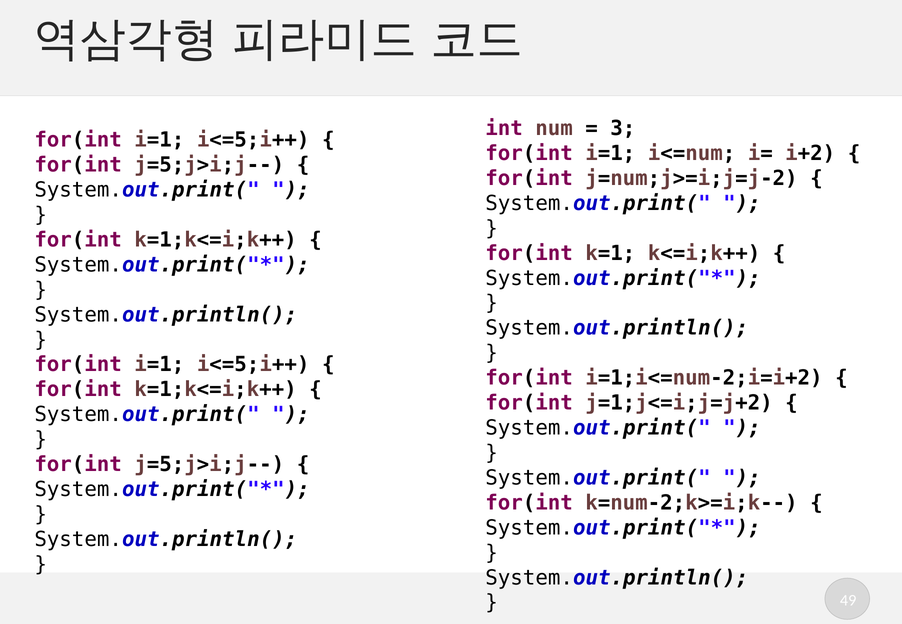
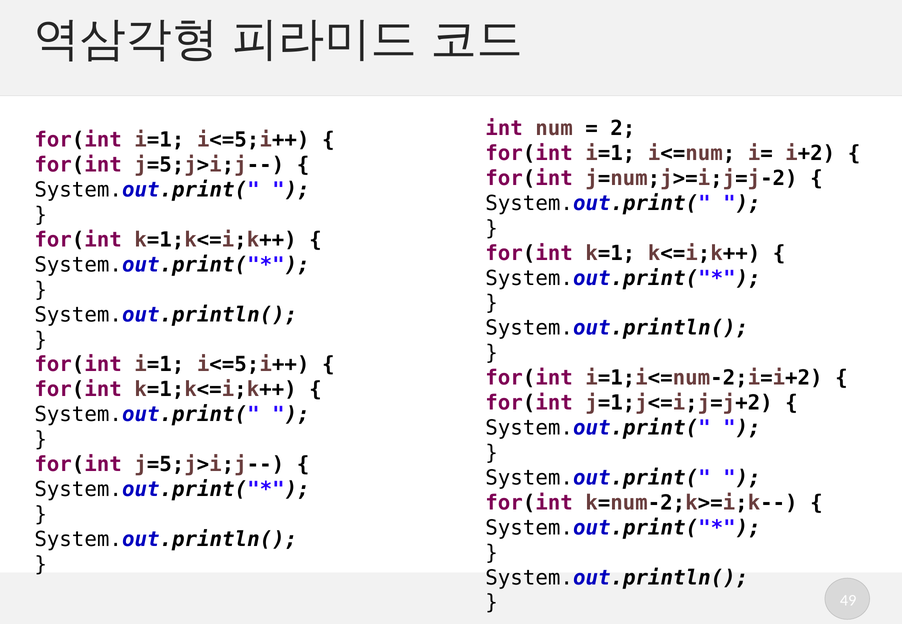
3: 3 -> 2 (623, 128)
